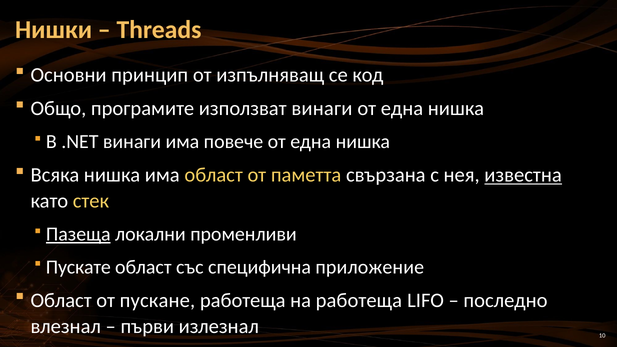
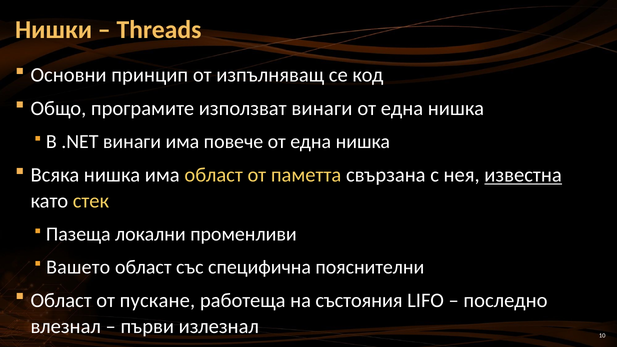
Пазеща underline: present -> none (78, 234)
Пускате: Пускате -> Вашето (78, 267)
приложение: приложение -> пояснителни (370, 267)
на работеща: работеща -> състояния (359, 300)
